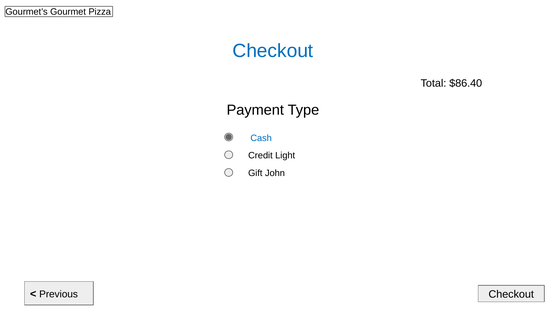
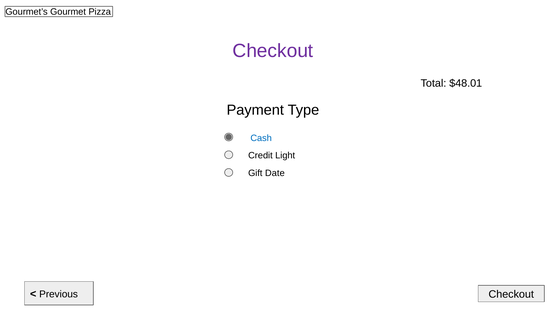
Checkout colour: blue -> purple (273, 51)
$86.40: $86.40 -> $48.01 (466, 83)
John: John -> Date (275, 173)
